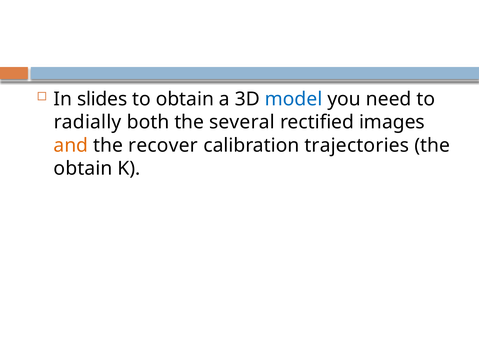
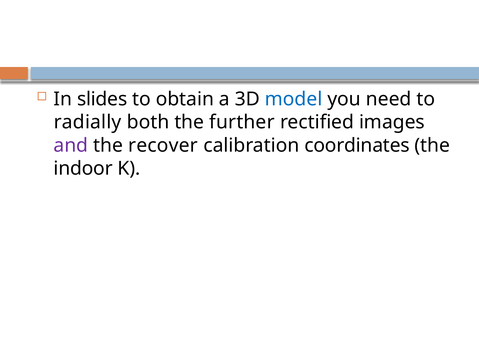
several: several -> further (242, 122)
and colour: orange -> purple (71, 145)
trajectories: trajectories -> coordinates (357, 145)
obtain: obtain -> indoor (83, 169)
